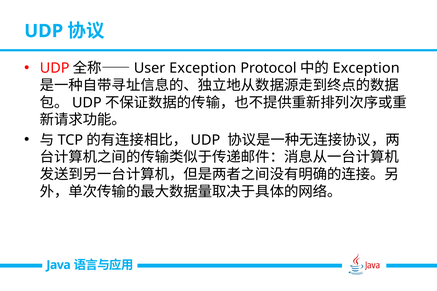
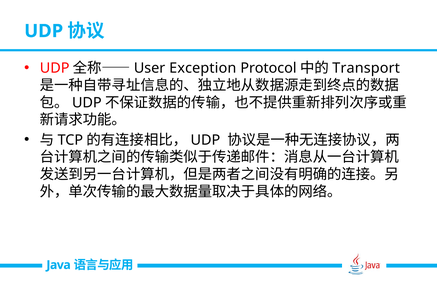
Exception: Exception -> Transport (366, 68)
